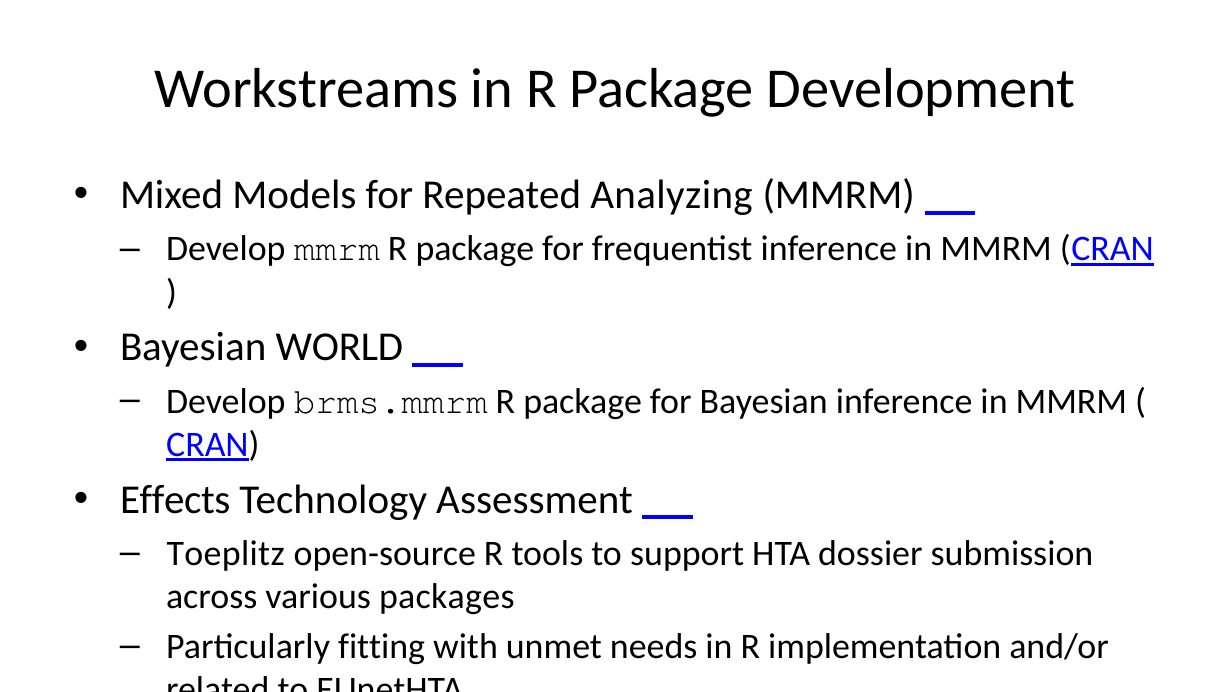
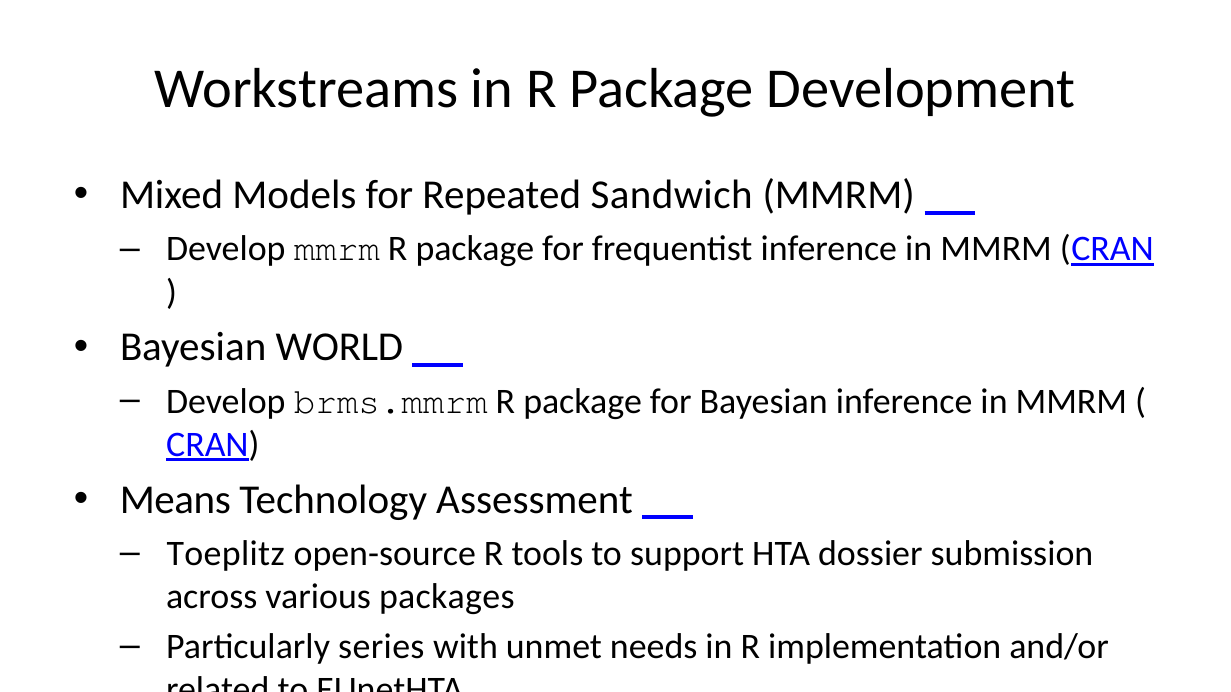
Analyzing: Analyzing -> Sandwich (672, 195)
Effects: Effects -> Means (175, 500)
fitting: fitting -> series (381, 647)
